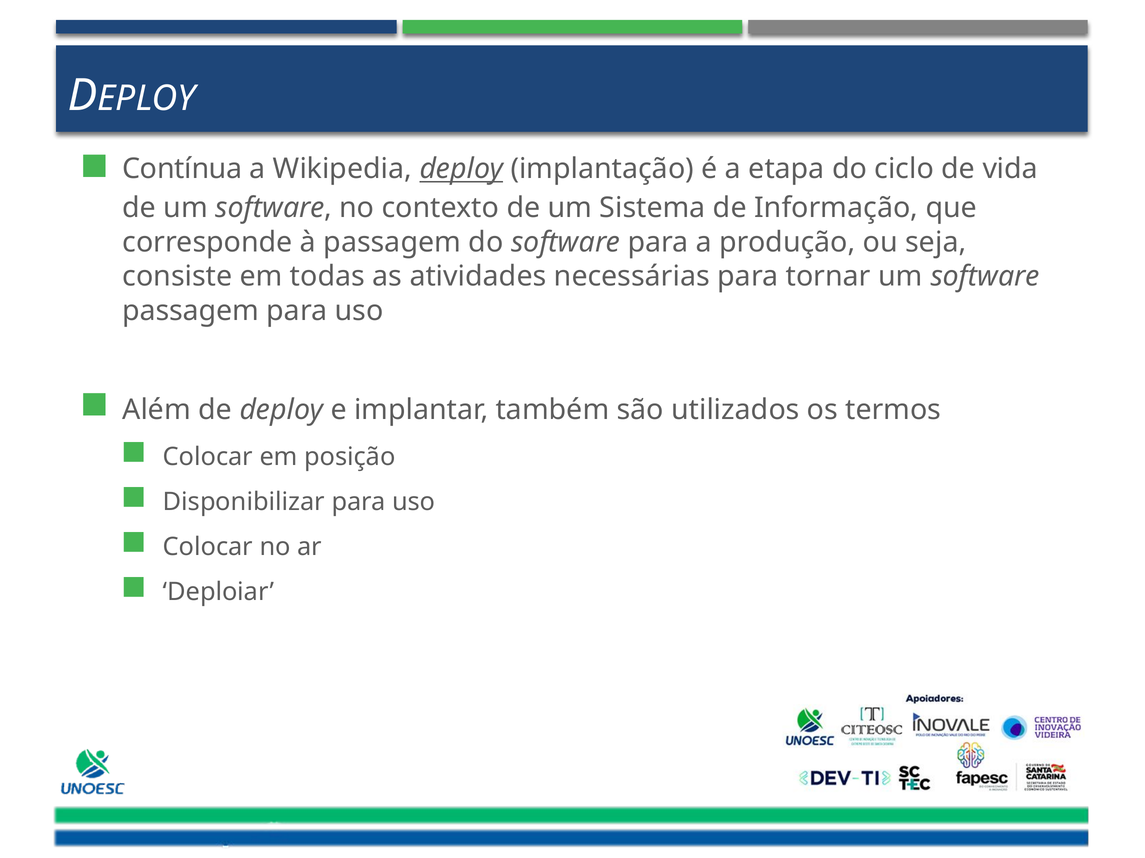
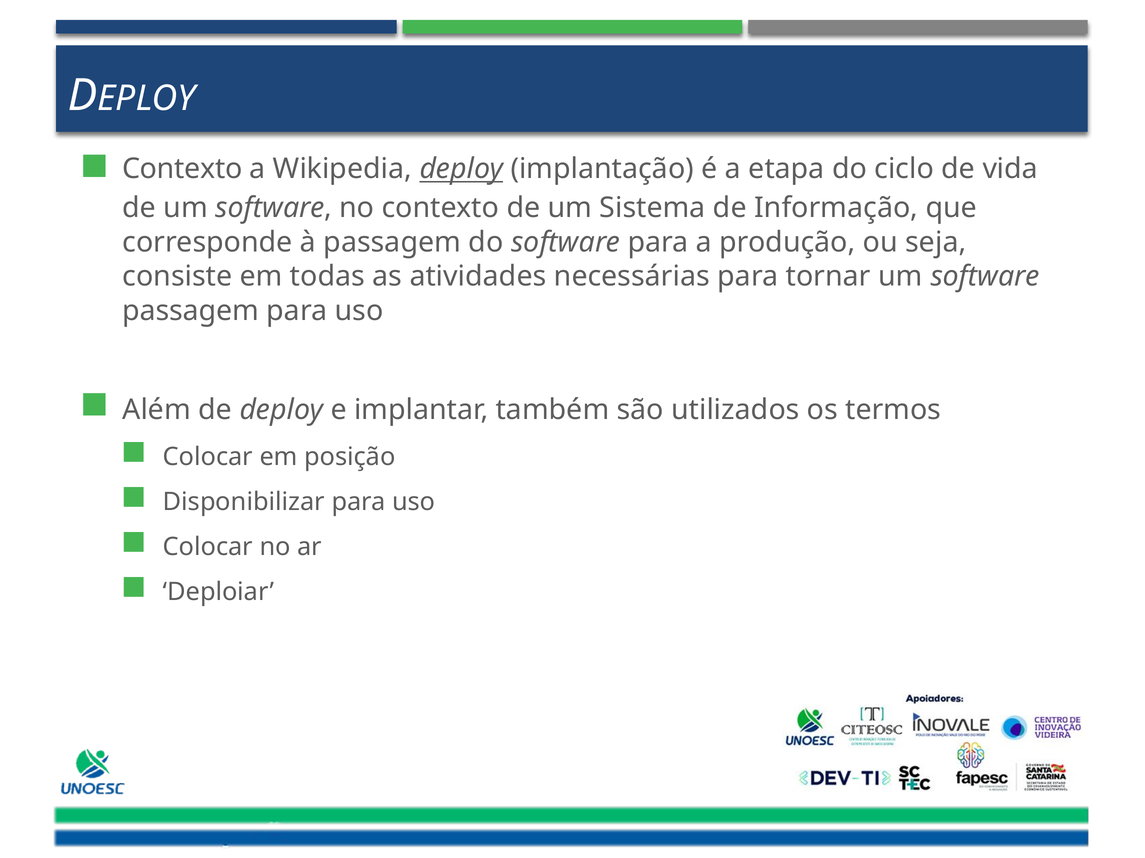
Contínua: Contínua -> Contexto (182, 169)
